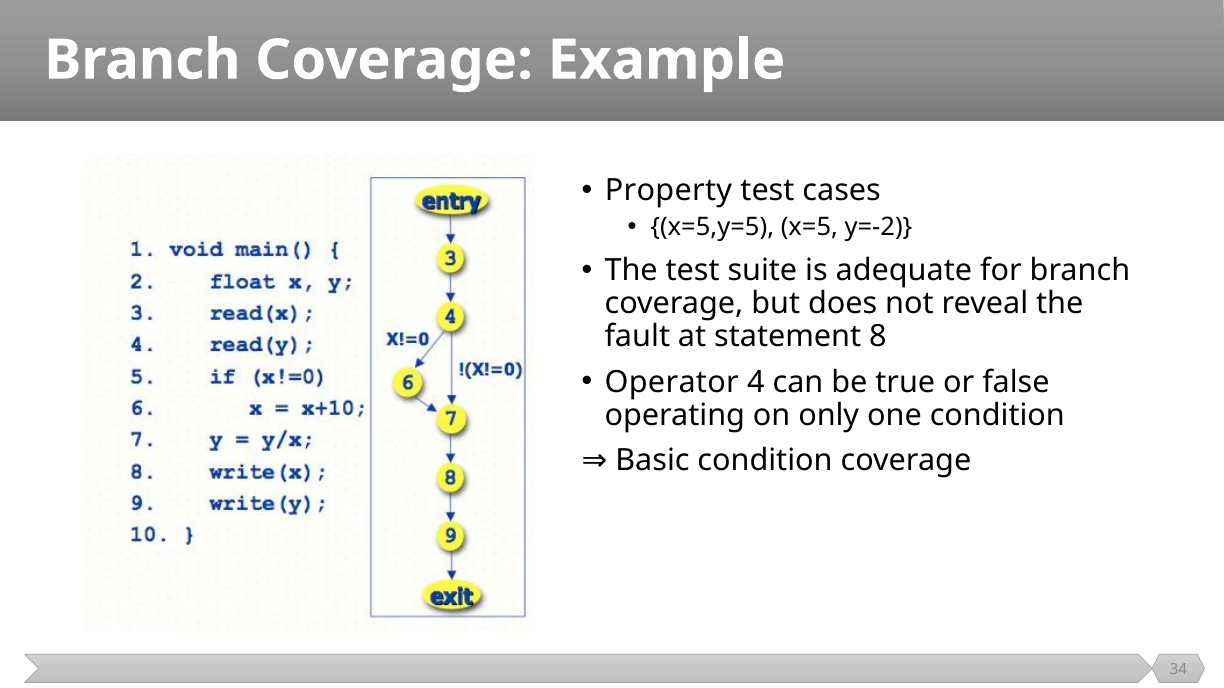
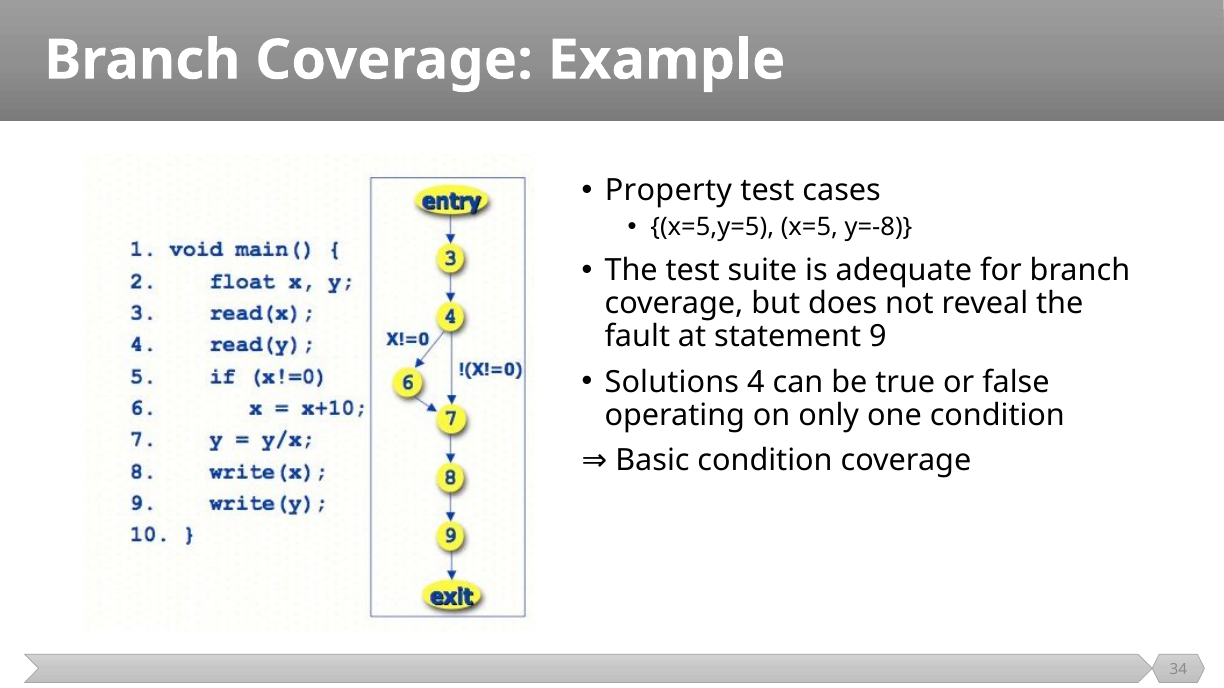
y=-2: y=-2 -> y=-8 (878, 227)
8: 8 -> 9 (878, 336)
Operator: Operator -> Solutions (672, 382)
